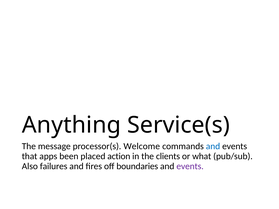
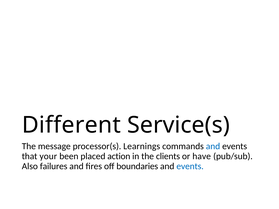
Anything: Anything -> Different (71, 125)
Welcome: Welcome -> Learnings (142, 146)
apps: apps -> your (48, 156)
what: what -> have (202, 156)
events colour: purple -> blue (190, 166)
